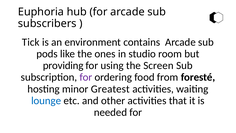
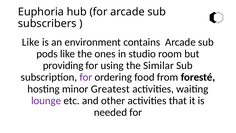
Tick: Tick -> Like (31, 42)
Screen: Screen -> Similar (159, 65)
lounge colour: blue -> purple (46, 101)
